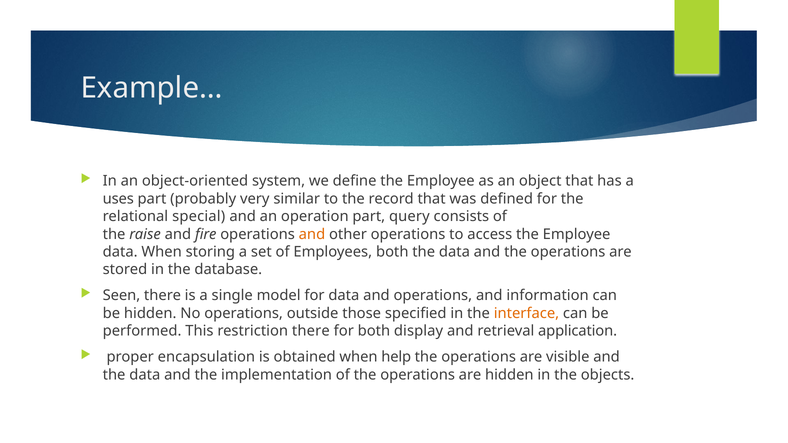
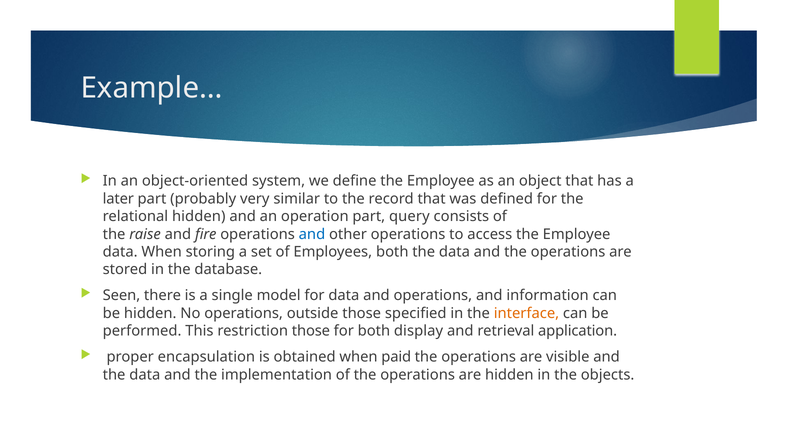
uses: uses -> later (118, 199)
relational special: special -> hidden (199, 217)
and colour: orange -> blue (312, 234)
restriction there: there -> those (311, 331)
help: help -> paid (396, 357)
